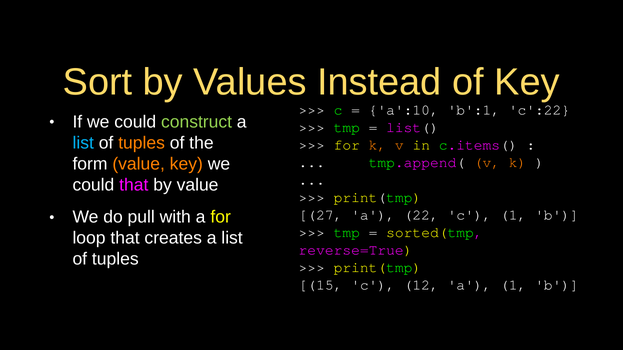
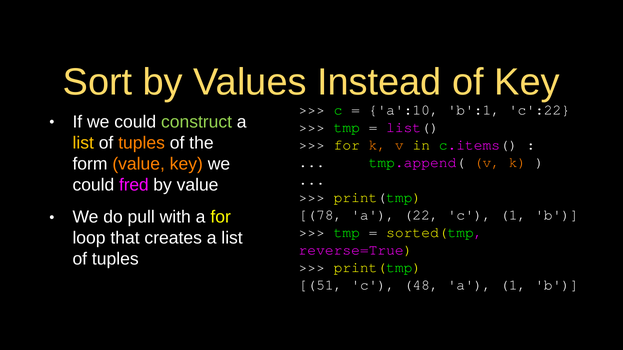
list colour: light blue -> yellow (83, 143)
could that: that -> fred (134, 185)
27: 27 -> 78 (321, 215)
15: 15 -> 51 (321, 285)
12: 12 -> 48 (421, 285)
